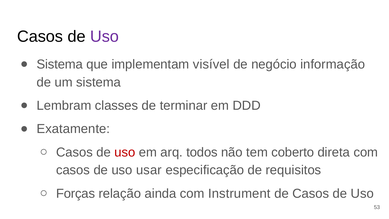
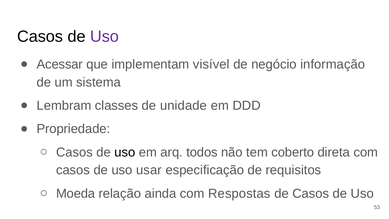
Sistema: Sistema -> Acessar (60, 64)
terminar: terminar -> unidade (183, 106)
Exatamente: Exatamente -> Propriedade (73, 129)
uso colour: red -> black (125, 152)
Forças: Forças -> Moeda (76, 193)
Instrument: Instrument -> Respostas (239, 193)
